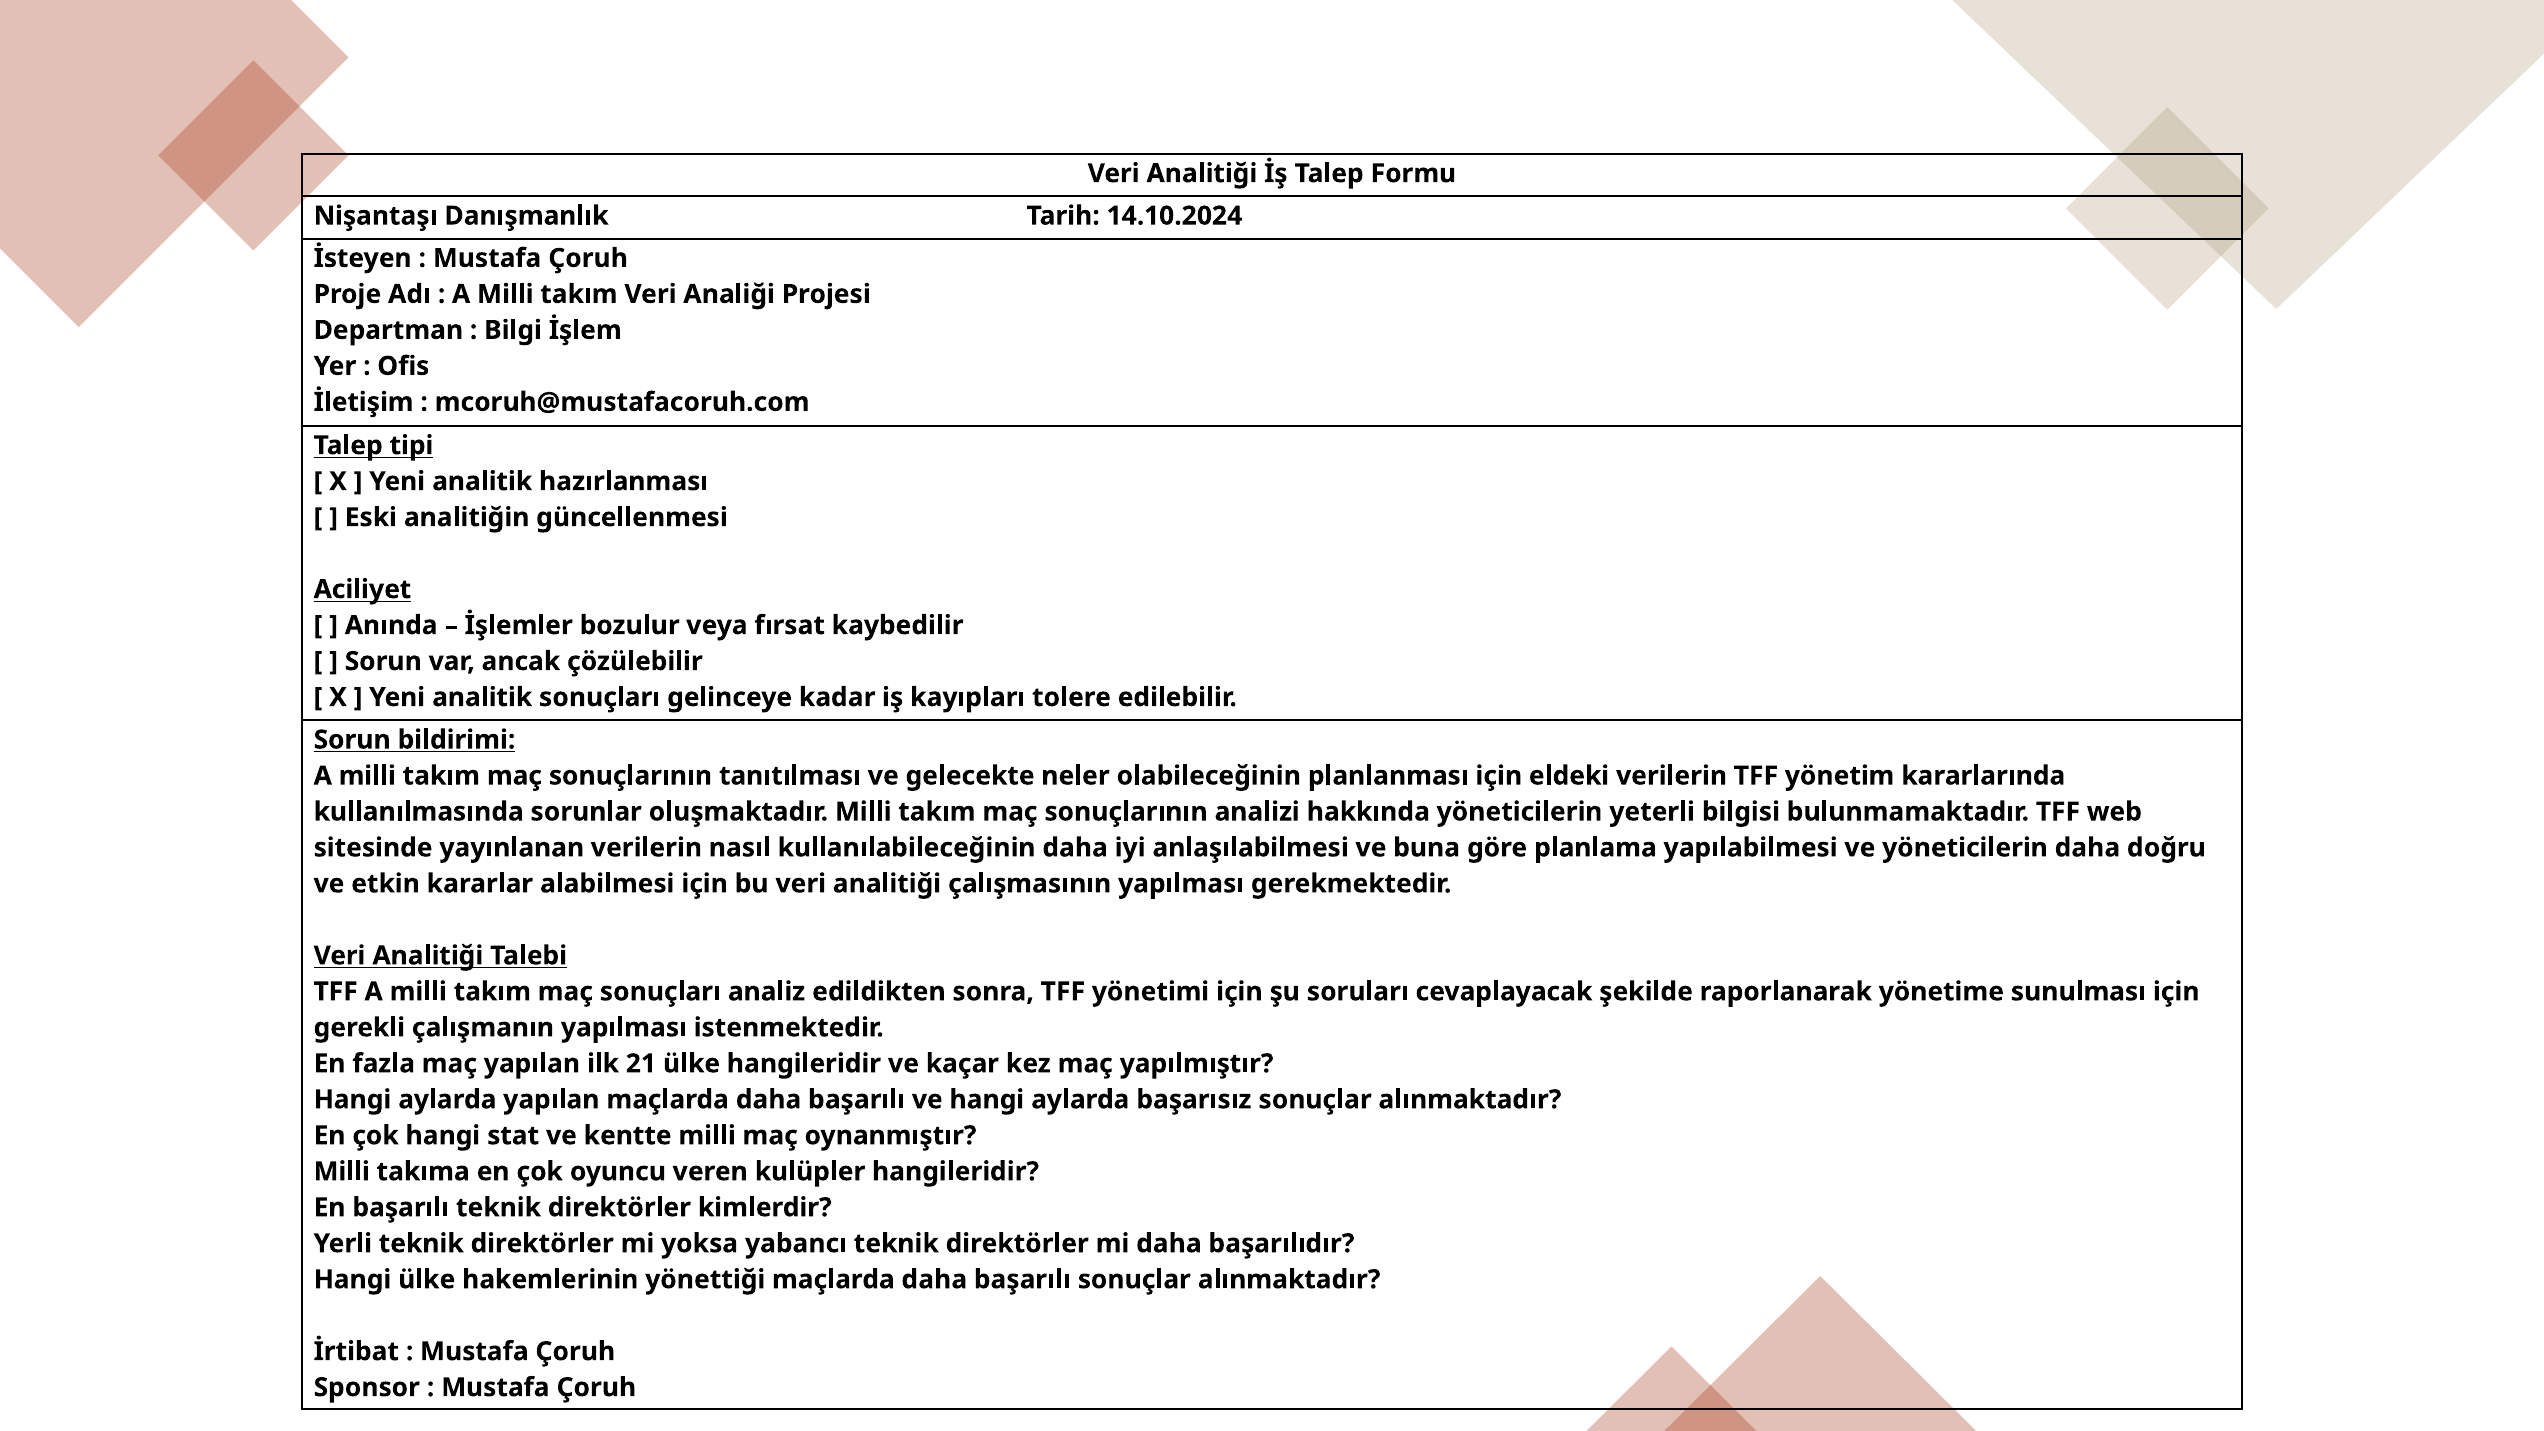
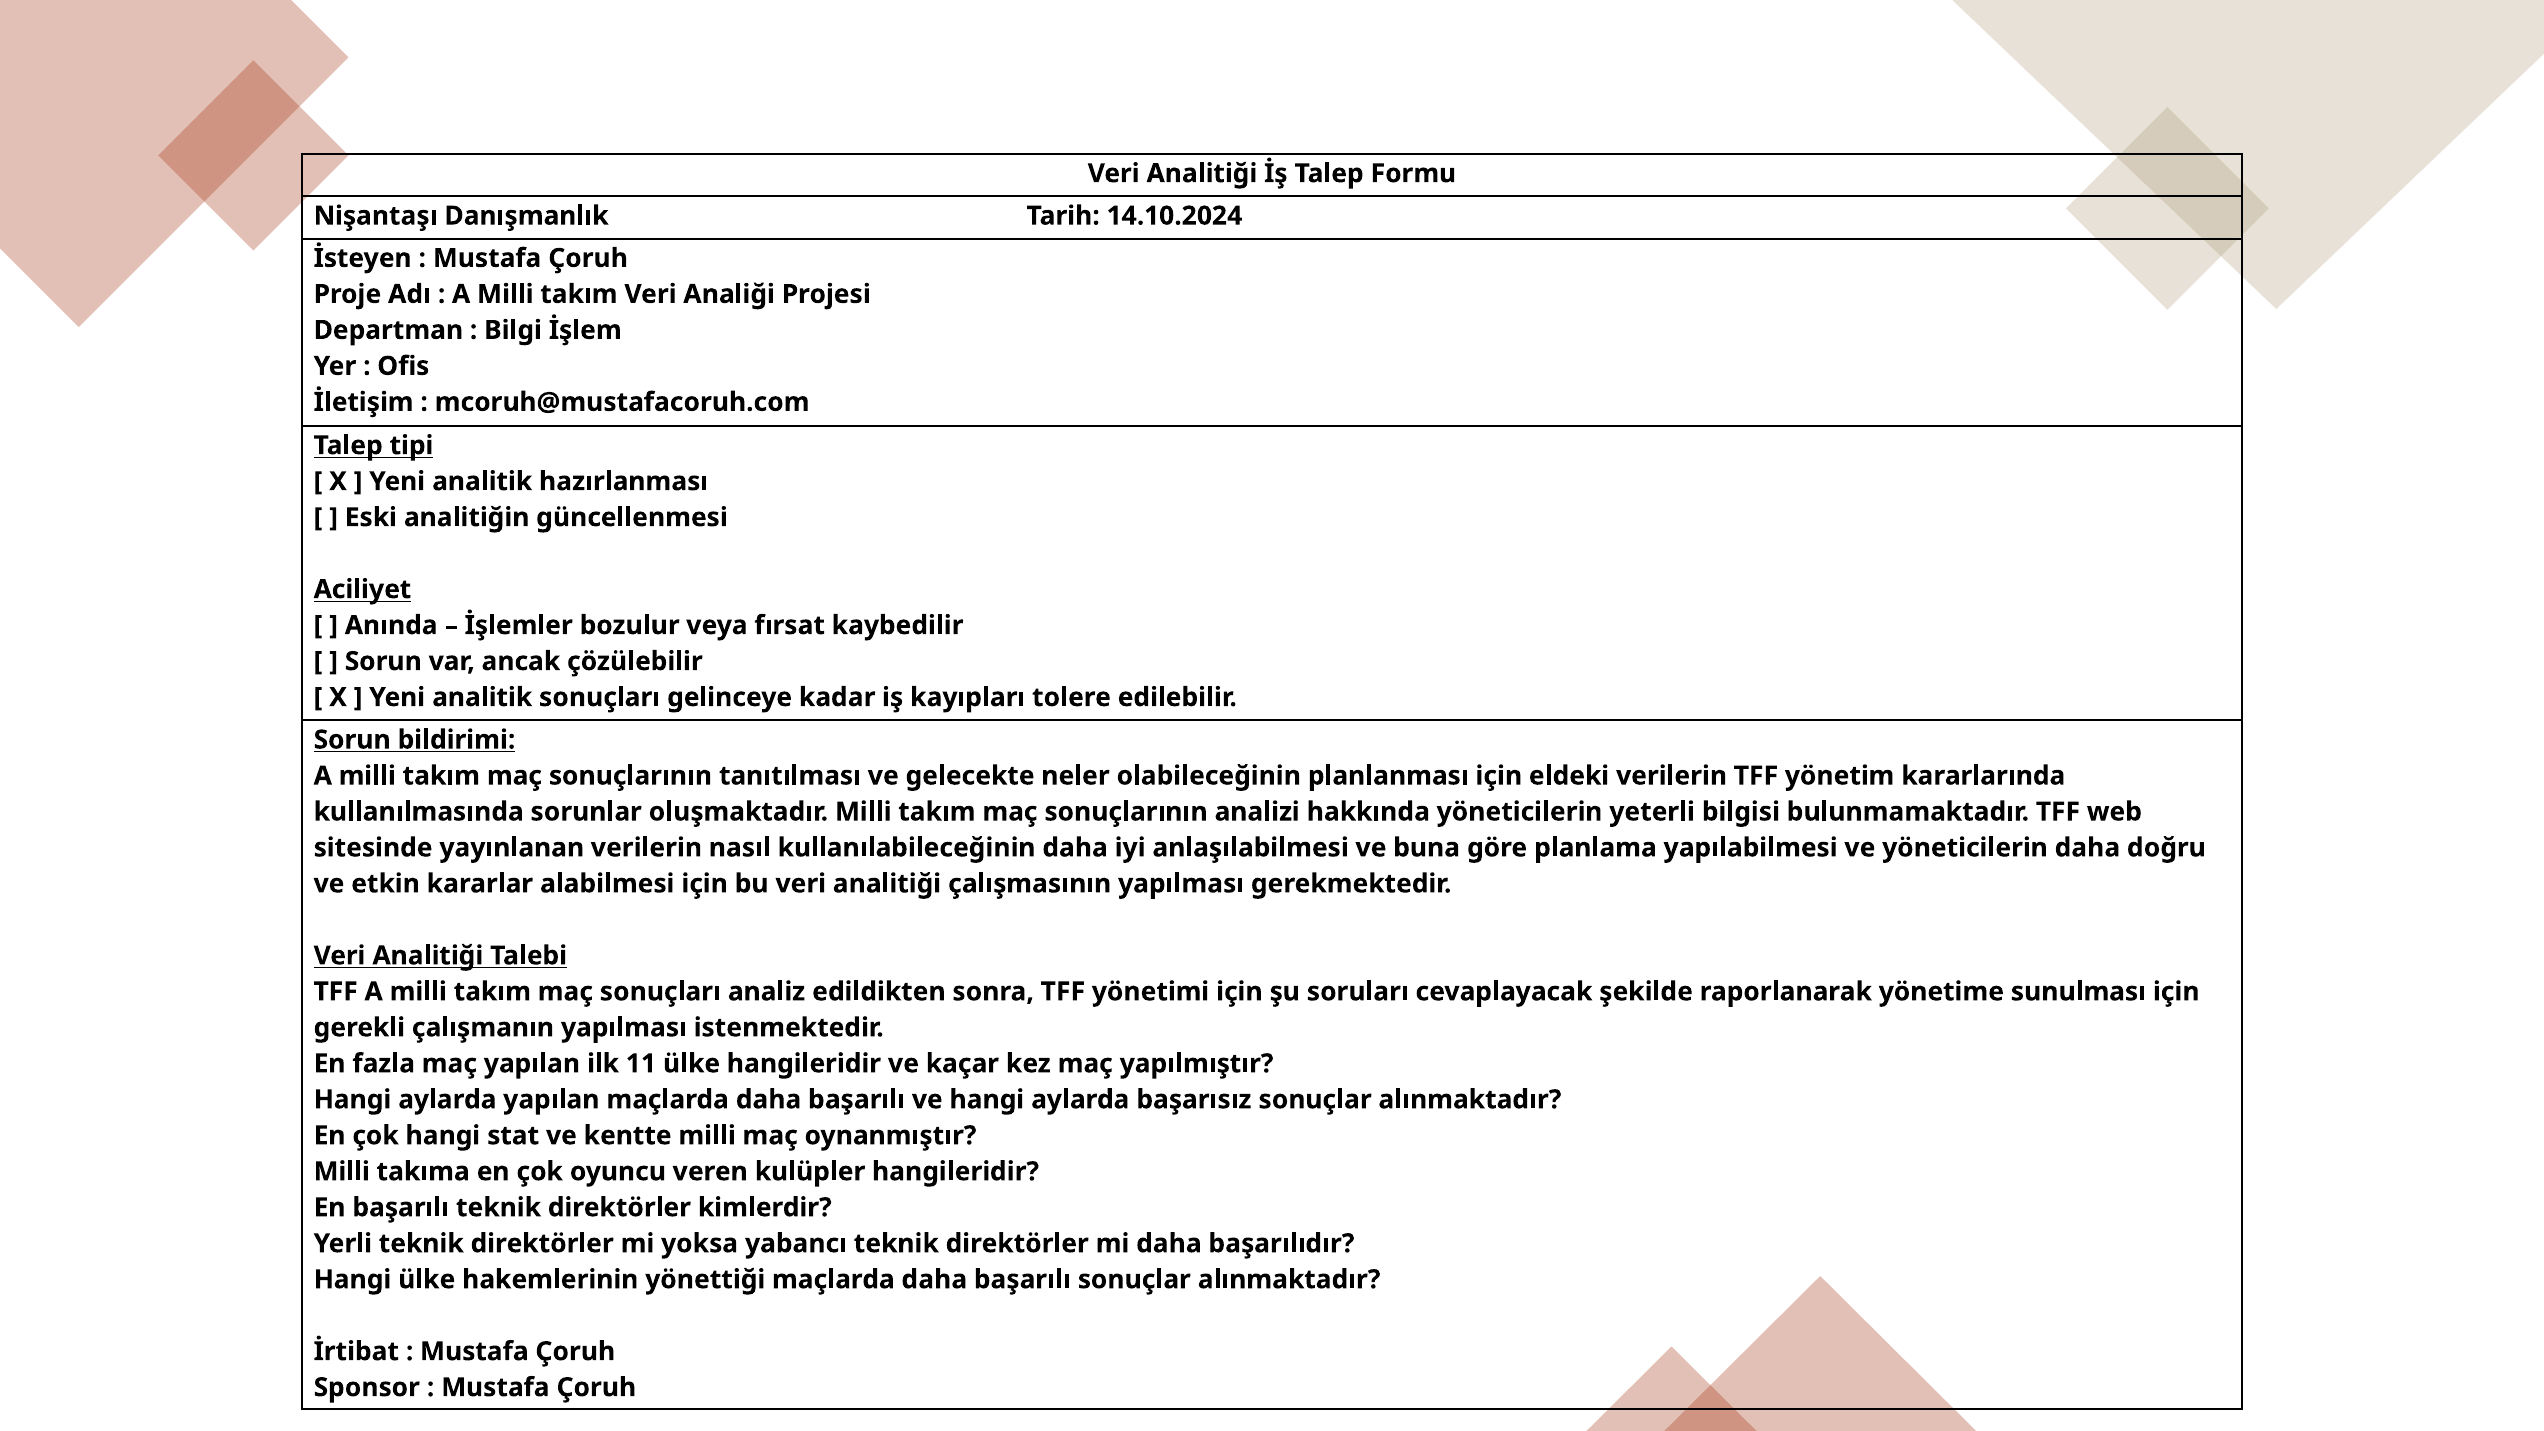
21: 21 -> 11 (641, 1064)
